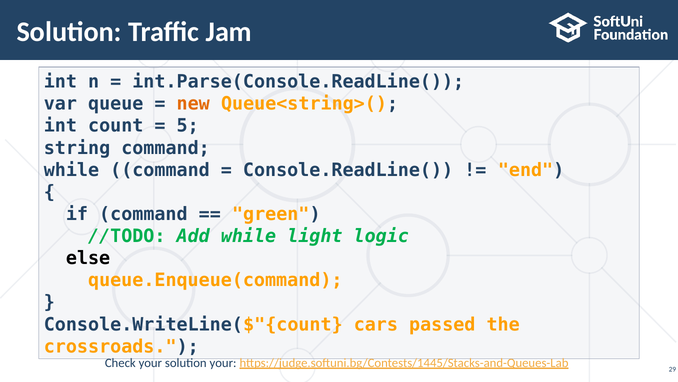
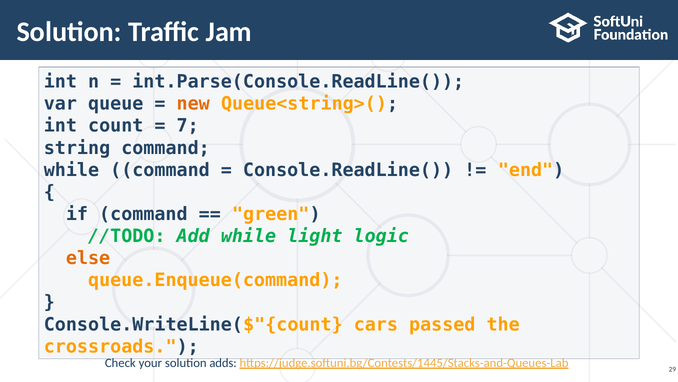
5: 5 -> 7 (188, 126)
else colour: black -> orange (88, 258)
solution your: your -> adds (223, 362)
